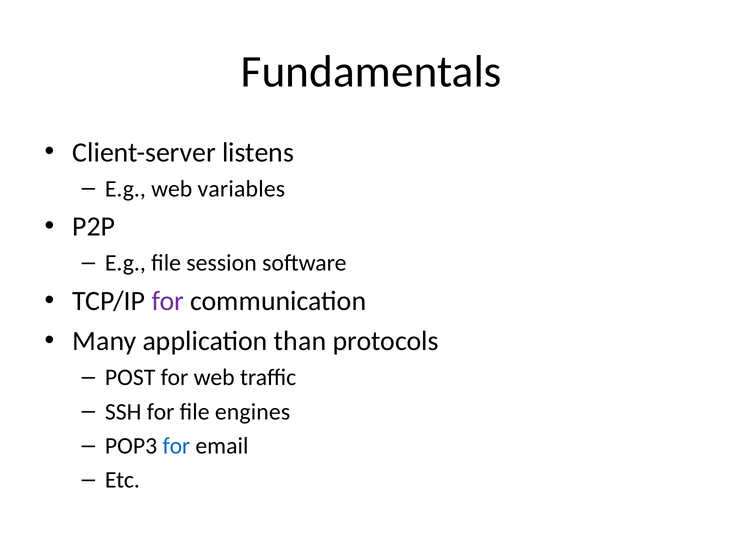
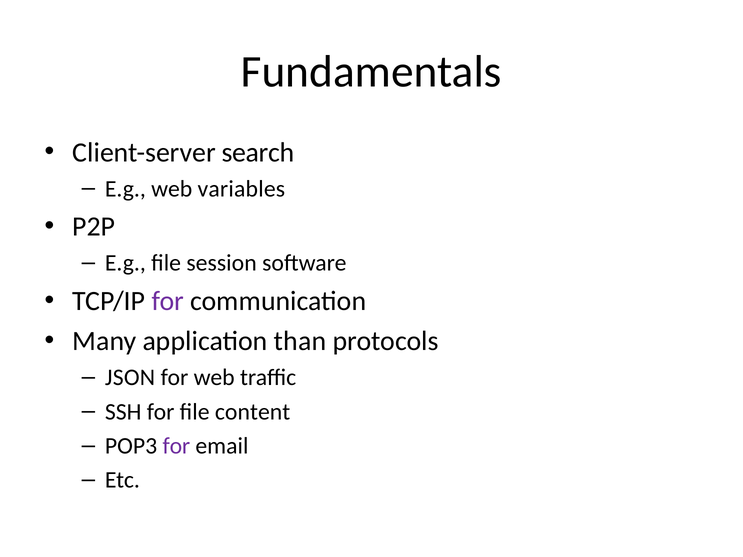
listens: listens -> search (258, 152)
POST: POST -> JSON (130, 378)
engines: engines -> content (253, 412)
for colour: blue -> purple (176, 446)
